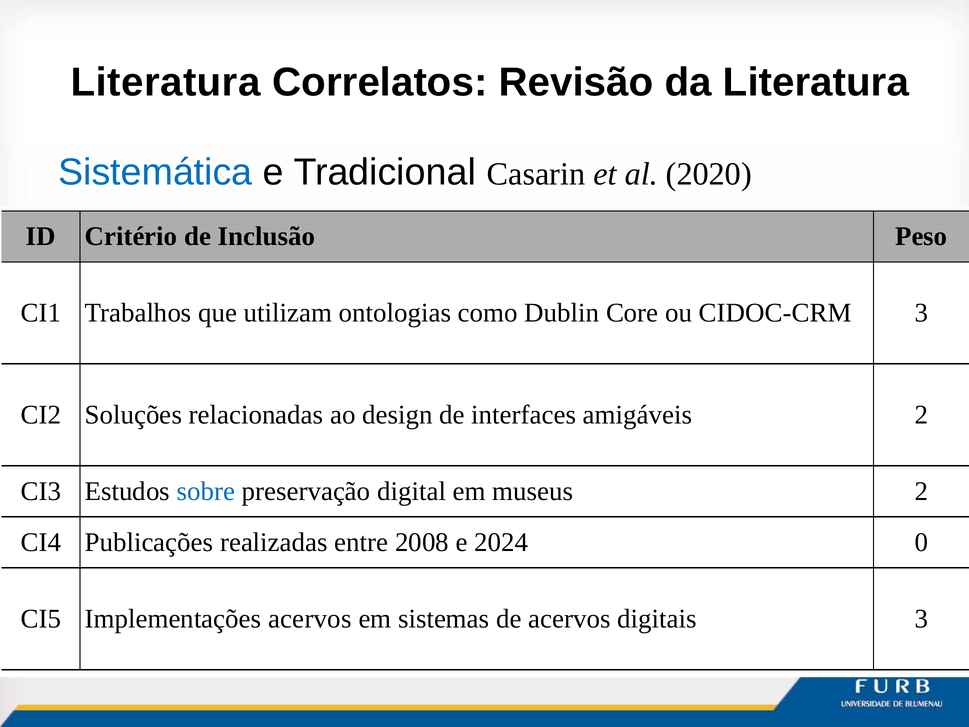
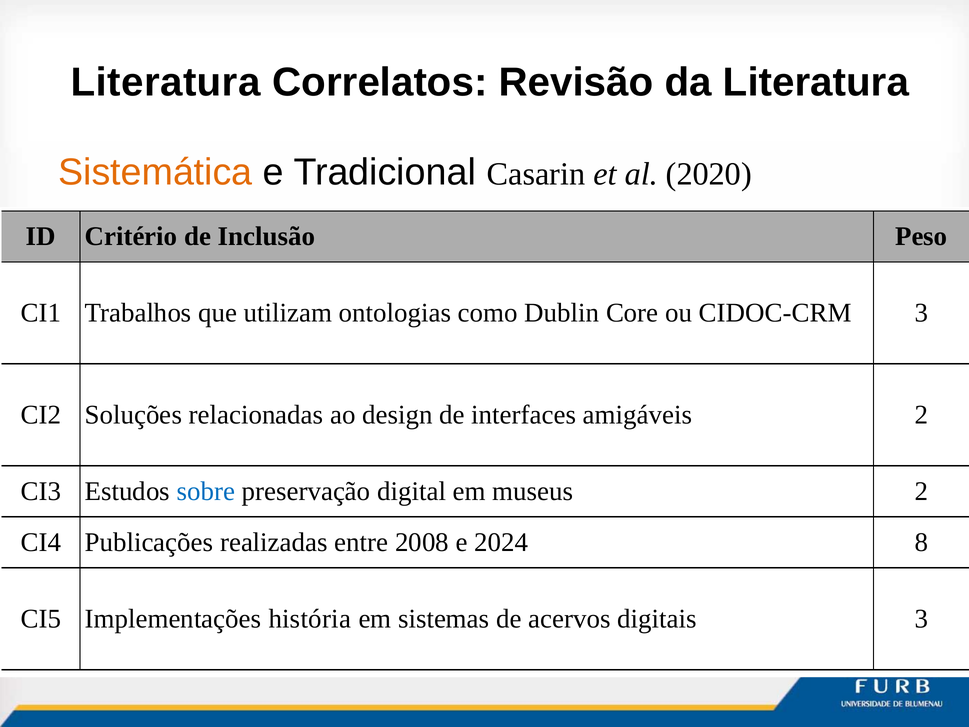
Sistemática colour: blue -> orange (155, 172)
0: 0 -> 8 (921, 542)
Implementações acervos: acervos -> história (310, 619)
